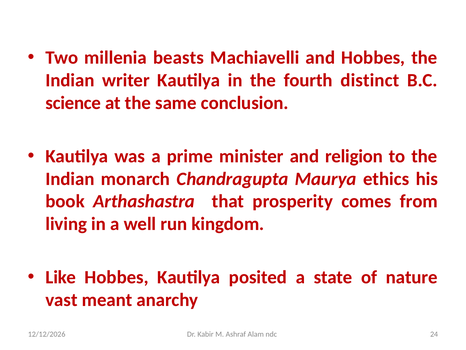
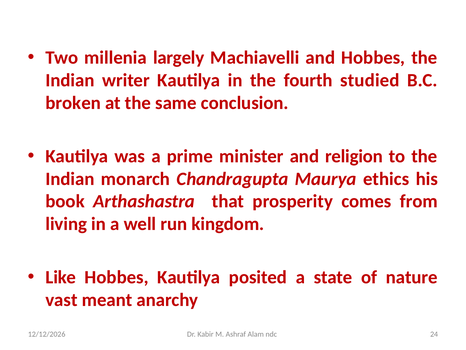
beasts: beasts -> largely (179, 58)
distinct: distinct -> studied (370, 80)
science: science -> broken (73, 103)
